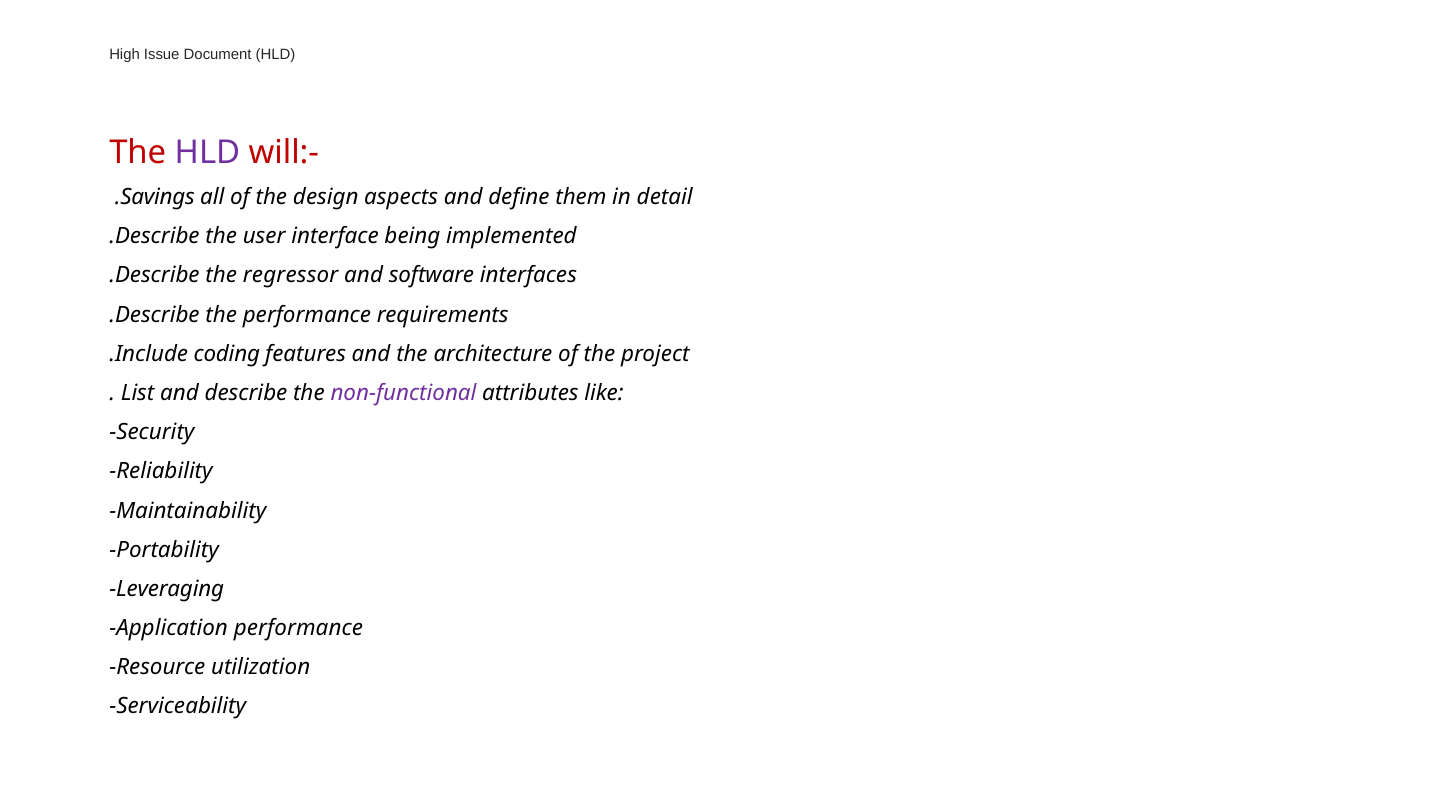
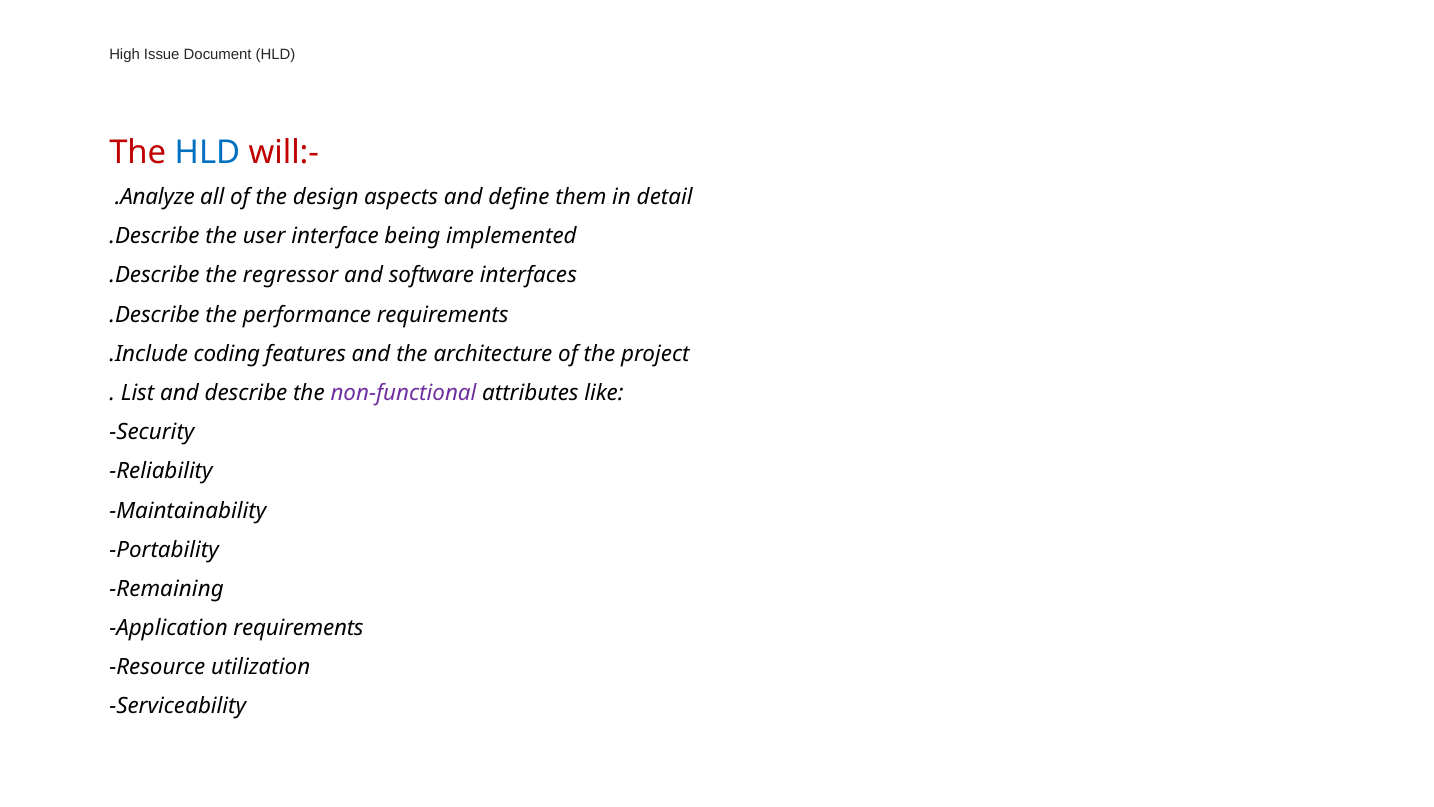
HLD colour: purple -> blue (207, 152)
.Savings: .Savings -> .Analyze (155, 197)
Leveraging: Leveraging -> Remaining (167, 589)
Application performance: performance -> requirements (299, 628)
